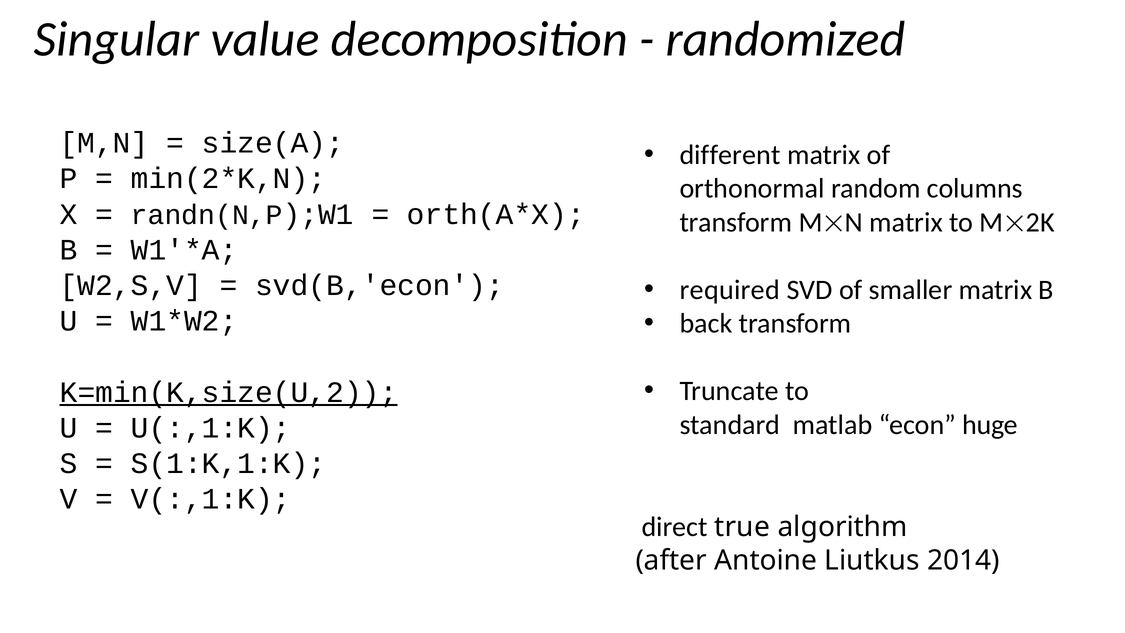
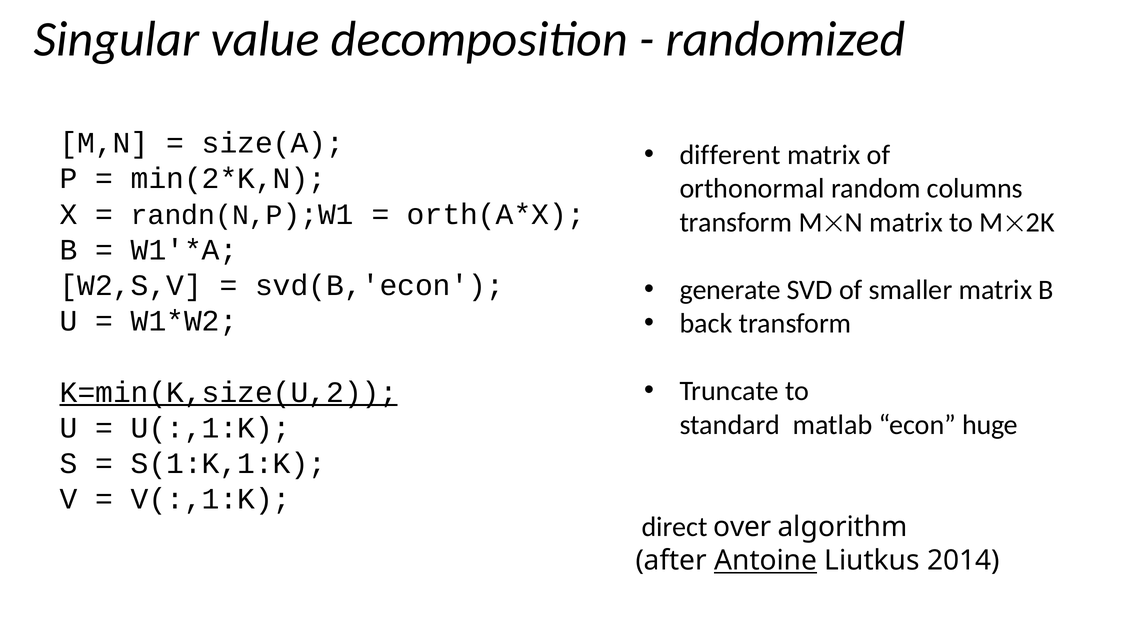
required: required -> generate (730, 290)
true: true -> over (742, 527)
Antoine underline: none -> present (766, 561)
